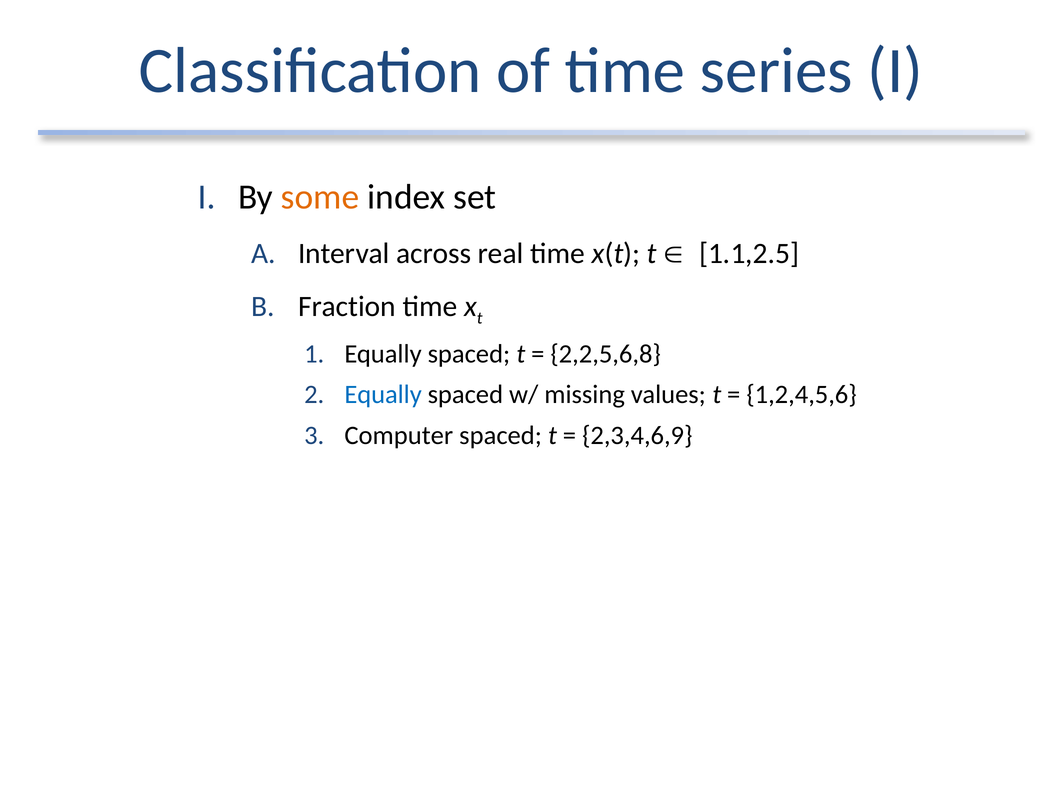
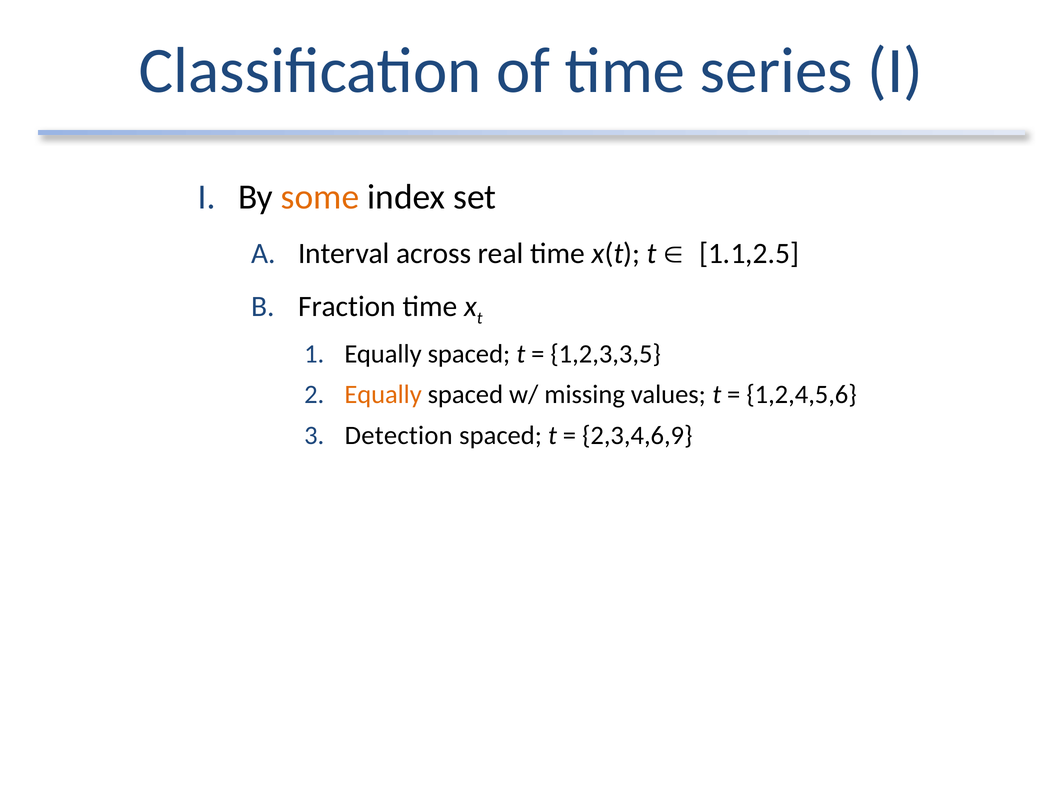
2,2,5,6,8: 2,2,5,6,8 -> 1,2,3,3,5 (606, 354)
Equally colour: blue -> orange (383, 395)
Computer: Computer -> Detection (399, 435)
